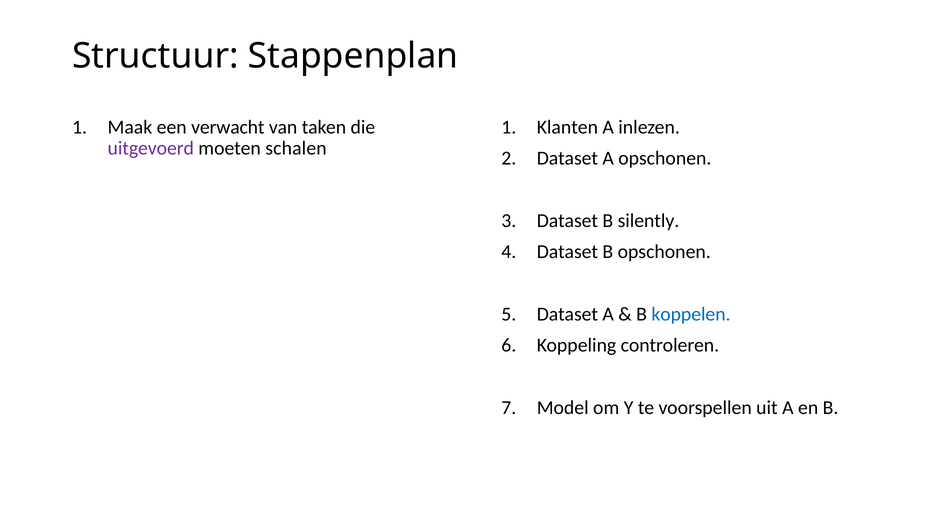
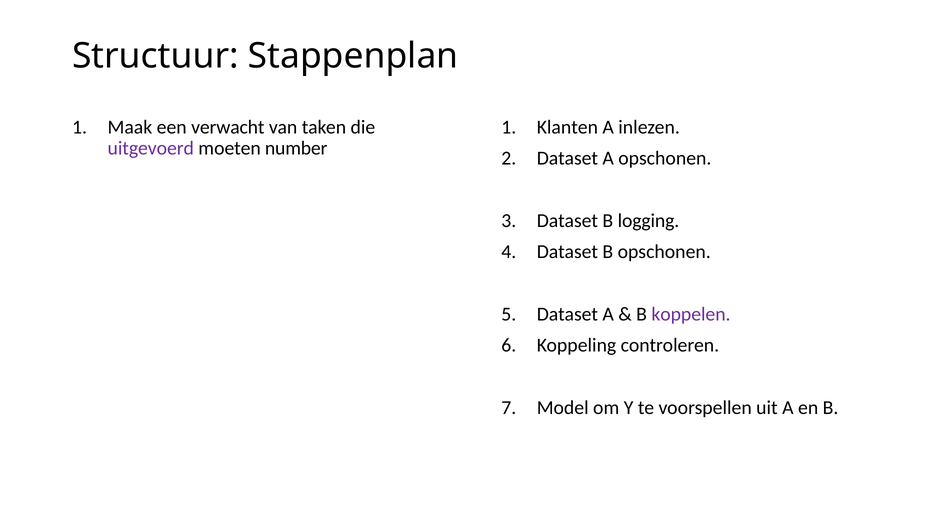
schalen: schalen -> number (296, 148)
silently: silently -> logging (648, 221)
koppelen colour: blue -> purple (691, 314)
